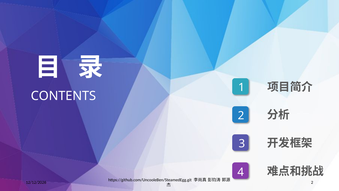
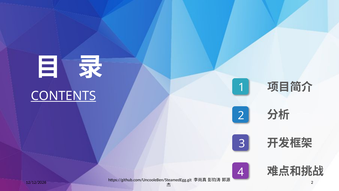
CONTENTS underline: none -> present (63, 96)
